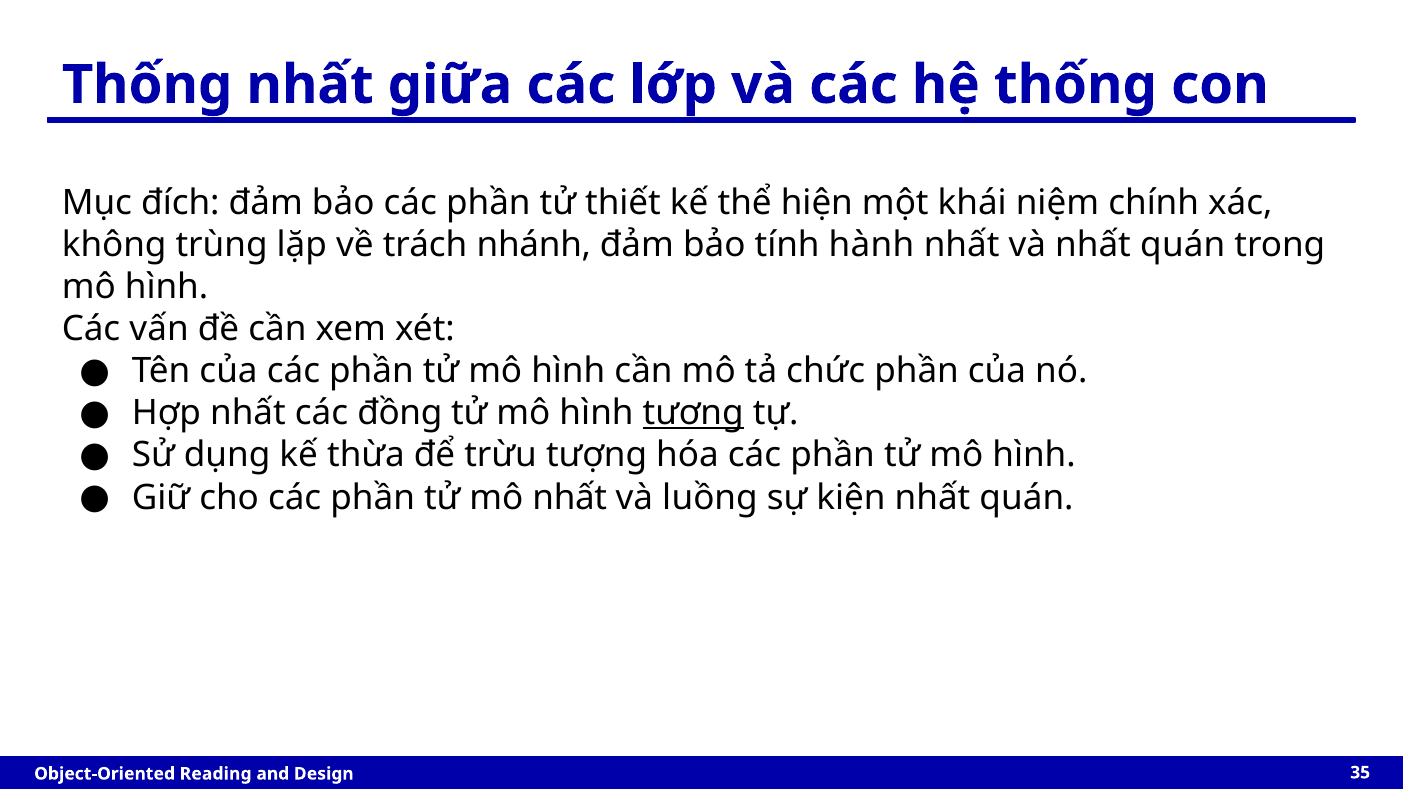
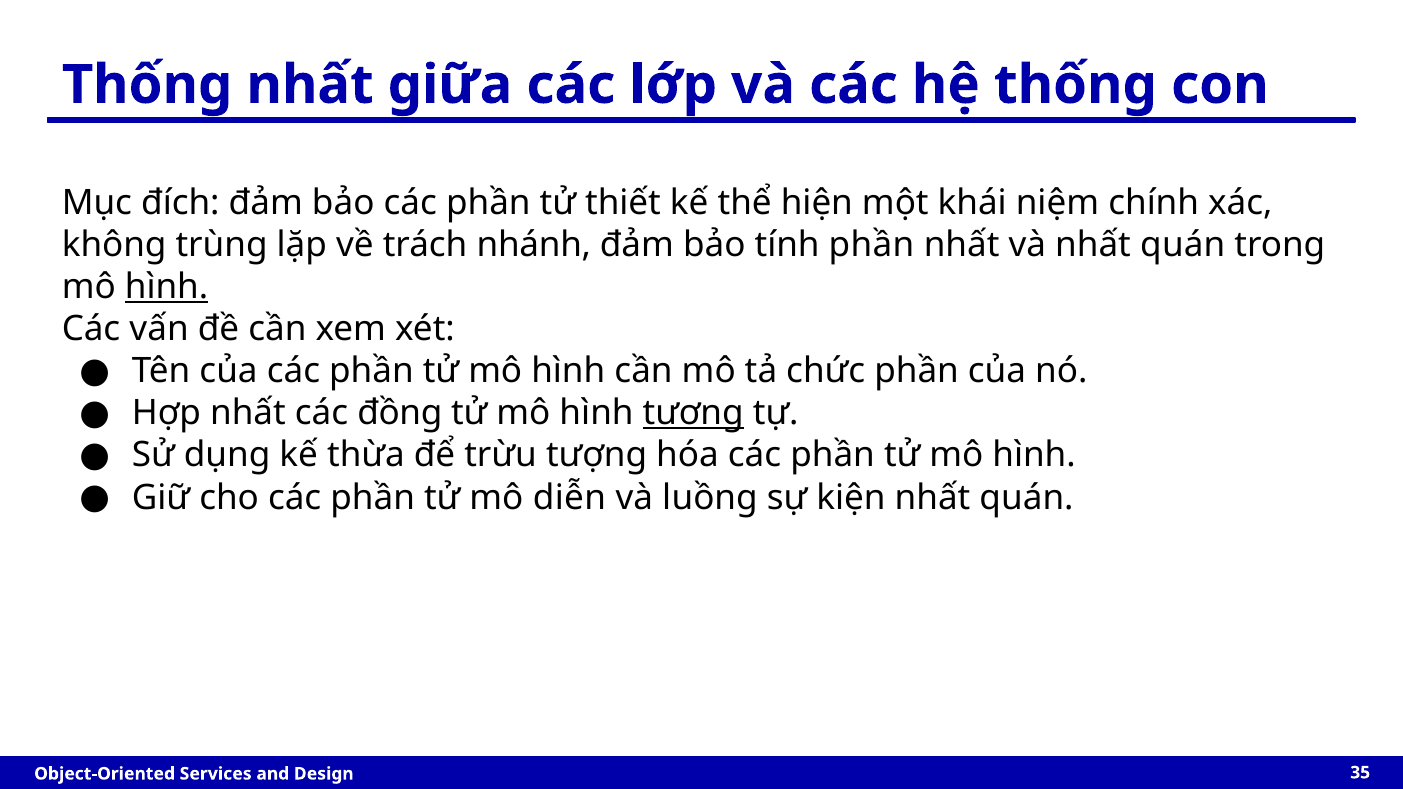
tính hành: hành -> phần (872, 245)
hình underline: none -> present (167, 287)
mô nhất: nhất -> diễn (569, 498)
Reading: Reading -> Services (216, 774)
